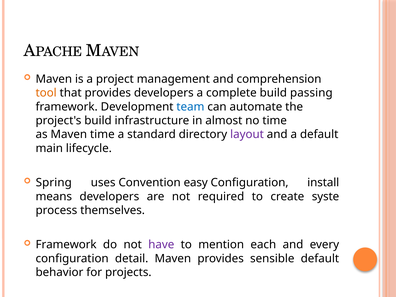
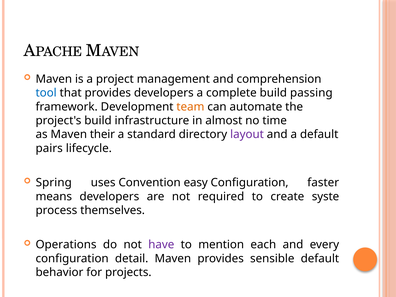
tool colour: orange -> blue (46, 93)
team colour: blue -> orange (190, 107)
Maven time: time -> their (102, 134)
main: main -> pairs (49, 148)
install: install -> faster (323, 183)
Framework: Framework -> Operations (66, 245)
